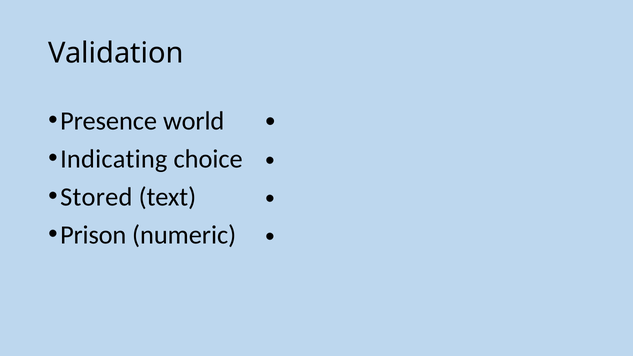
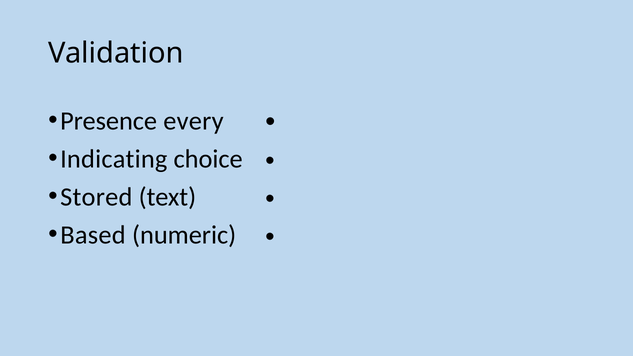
world: world -> every (193, 121)
Prison: Prison -> Based (93, 235)
